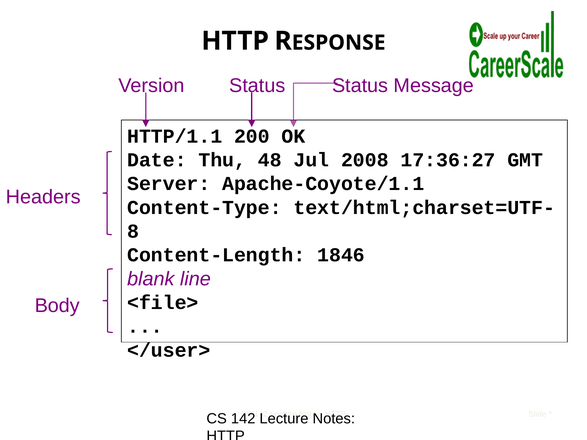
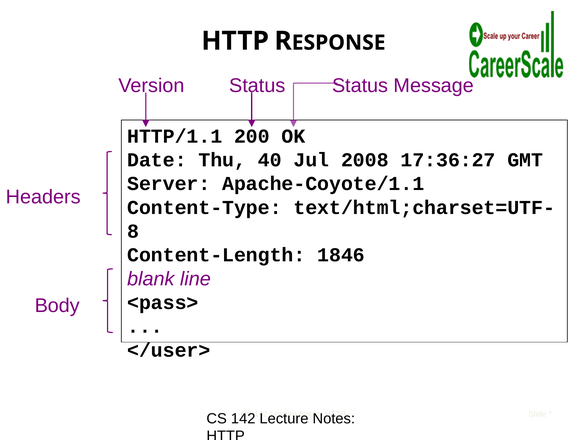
48: 48 -> 40 (270, 160)
<file>: <file> -> <pass> (163, 303)
